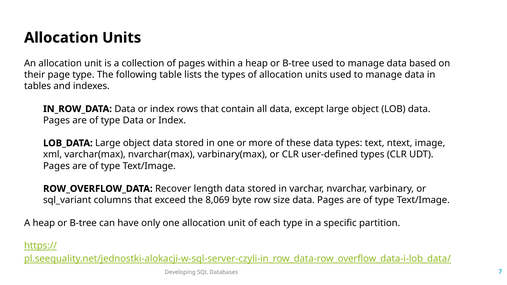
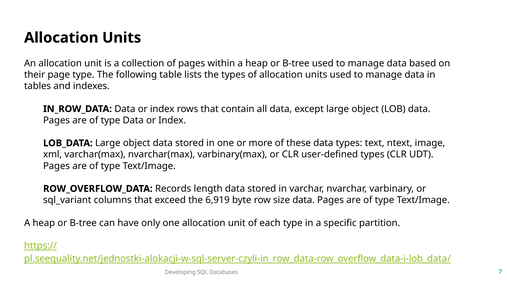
Recover: Recover -> Records (173, 189)
8,069: 8,069 -> 6,919 (218, 200)
